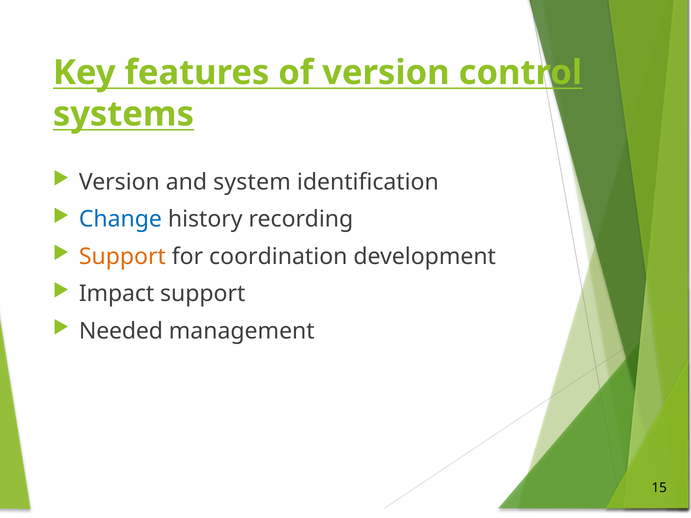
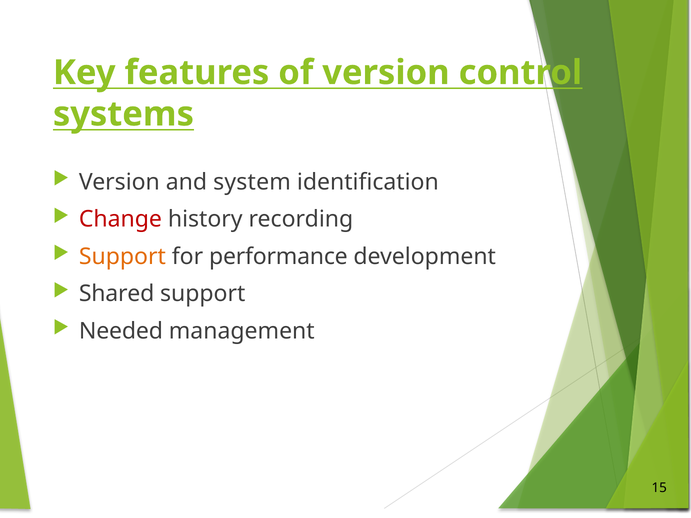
Change colour: blue -> red (120, 219)
coordination: coordination -> performance (278, 257)
Impact: Impact -> Shared (117, 294)
